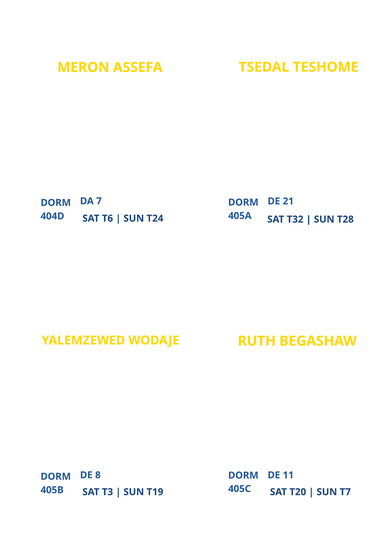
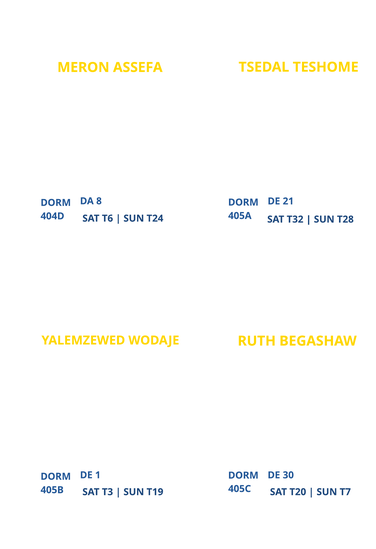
7: 7 -> 8 (99, 201)
8: 8 -> 1 (98, 475)
11: 11 -> 30 (288, 475)
